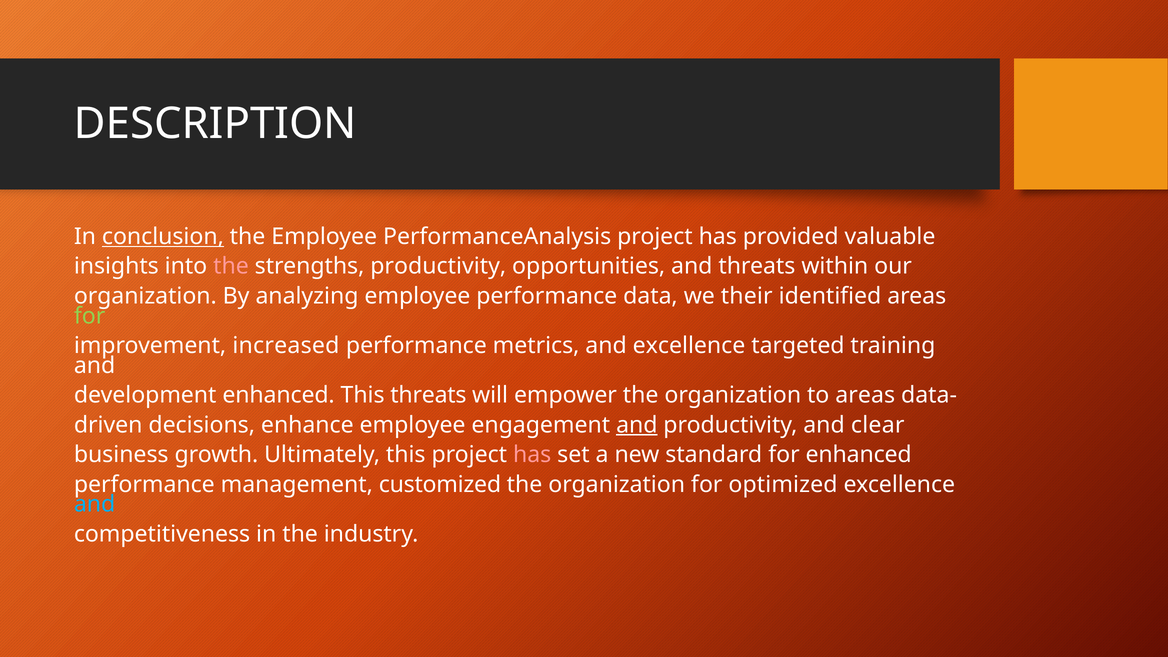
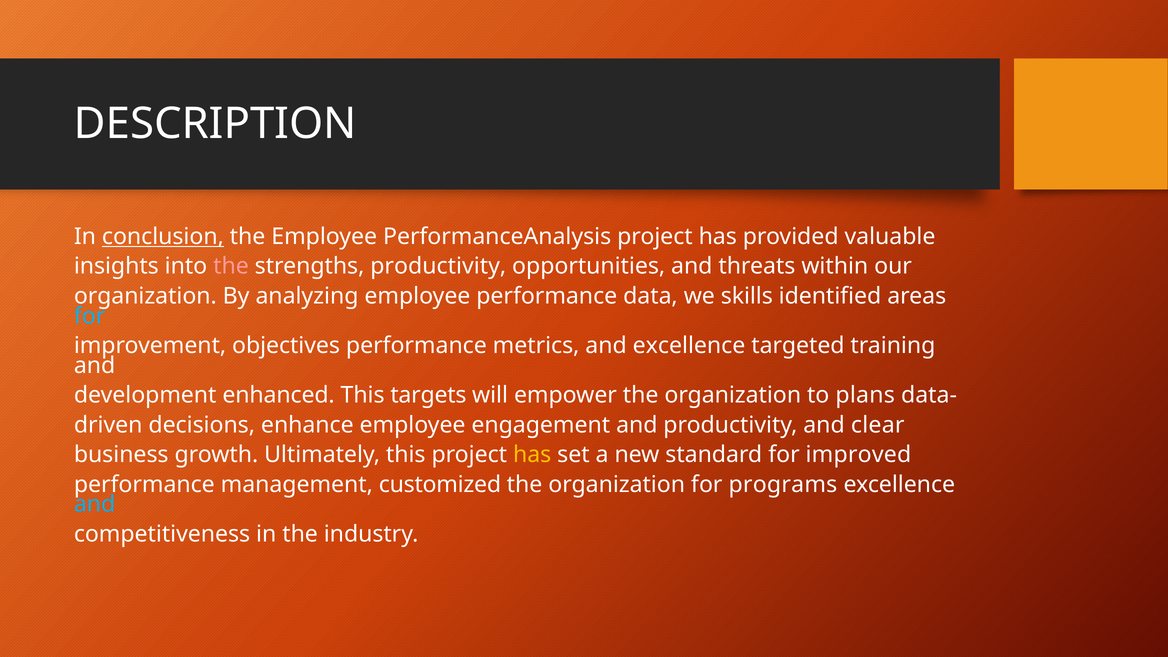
their: their -> skills (747, 296)
for colour: light green -> light blue (90, 316)
increased: increased -> objectives (286, 346)
This threats: threats -> targets (428, 395)
to areas: areas -> plans (865, 395)
and underline: present -> none (637, 425)
has colour: pink -> yellow (532, 455)
for enhanced: enhanced -> improved (858, 455)
optimized: optimized -> programs (783, 484)
